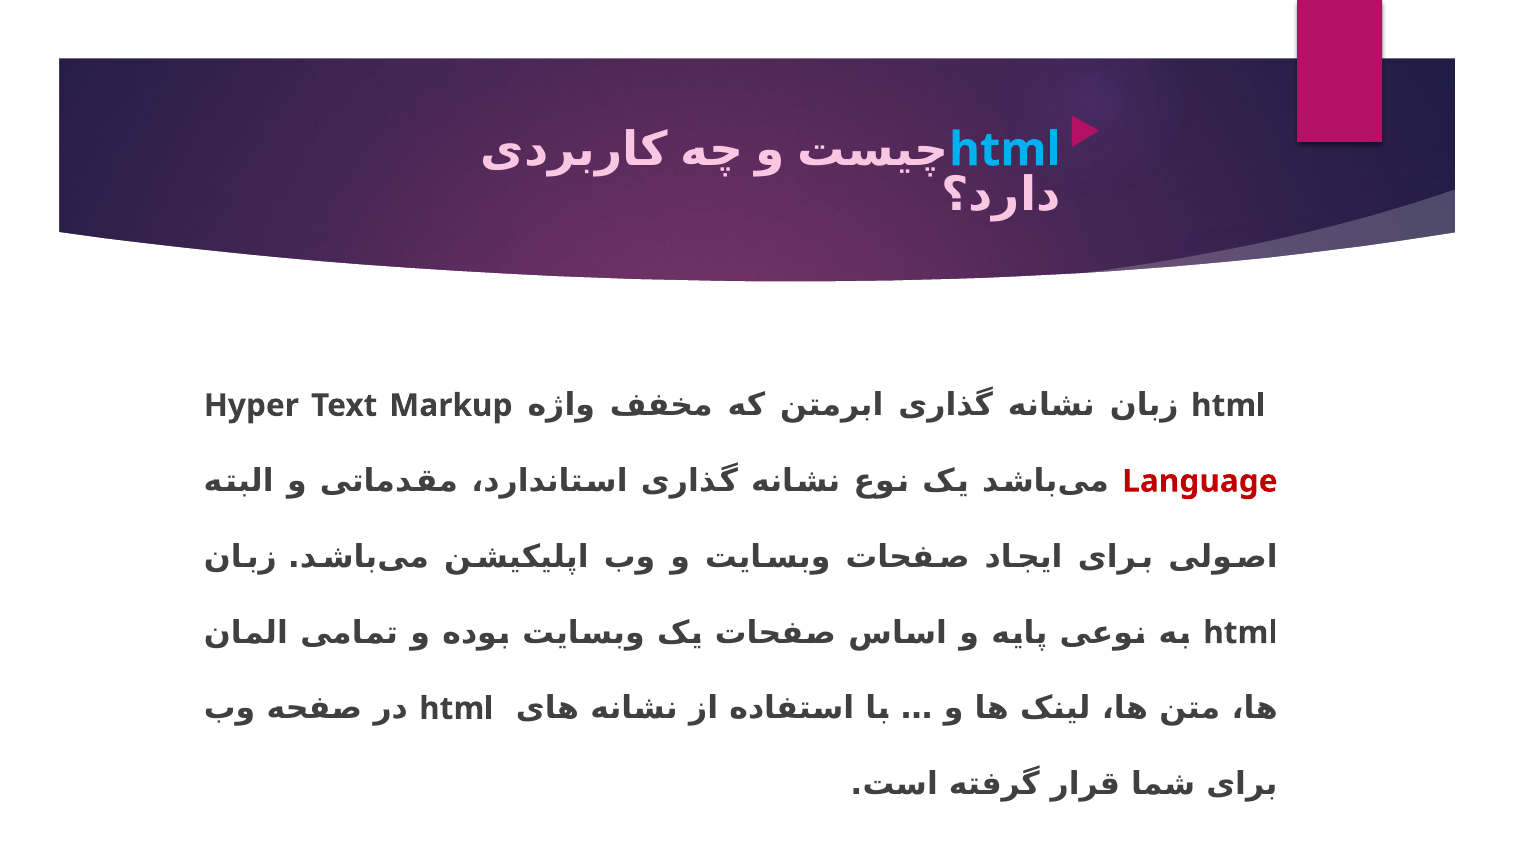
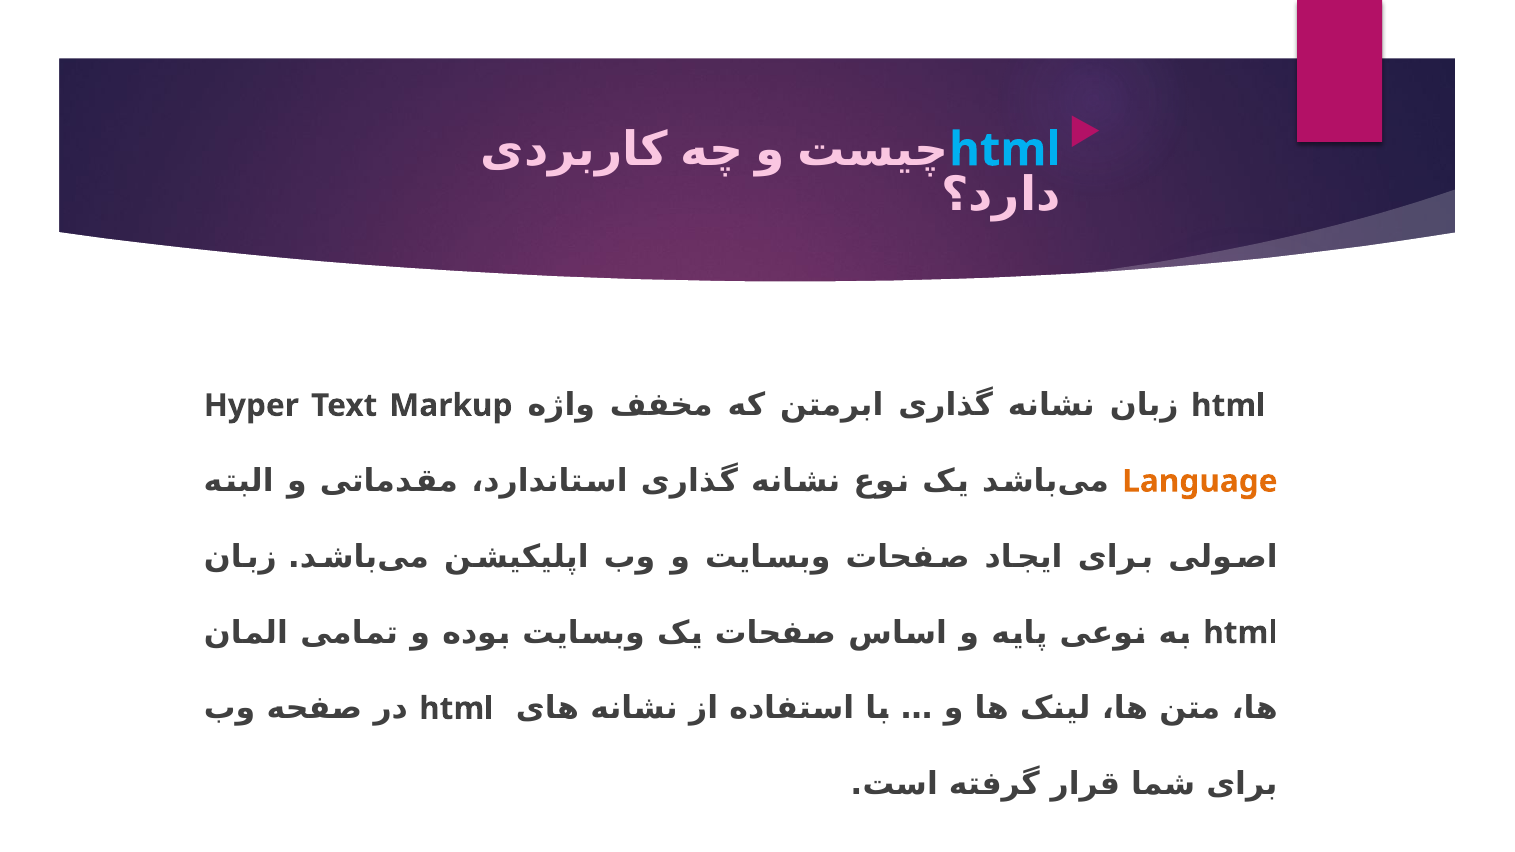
Language colour: red -> orange (1200, 481)
